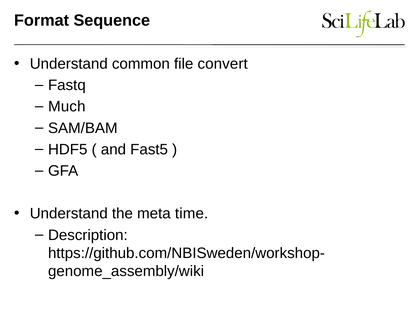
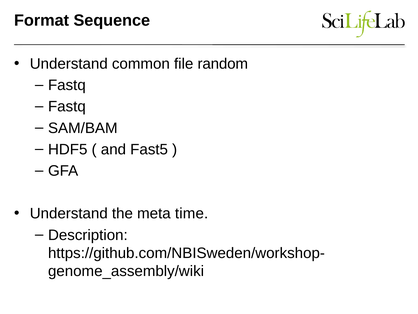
convert: convert -> random (223, 64)
Much: Much -> Fastq (67, 106)
